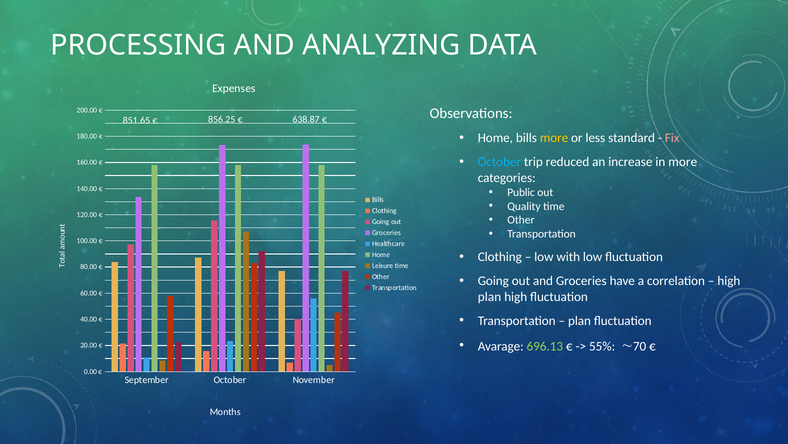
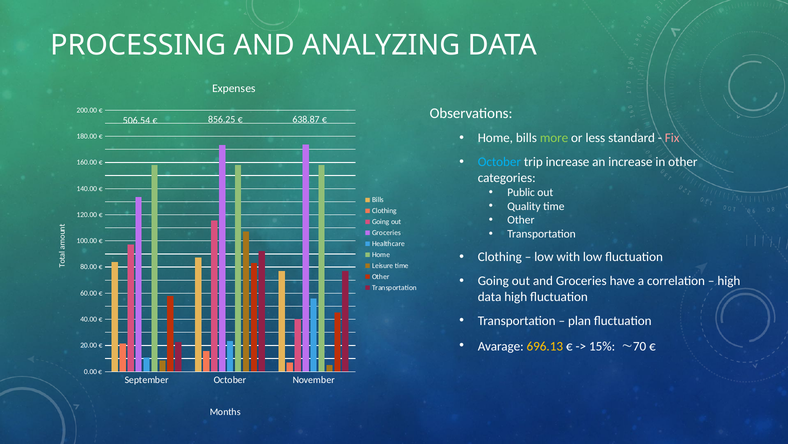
851.65: 851.65 -> 506.54 (136, 120)
more colour: yellow -> light green (554, 138)
trip reduced: reduced -> increase (568, 162)
in more: more -> other (683, 162)
plan: plan -> data (490, 296)
696.13 colour: light green -> yellow (545, 346)
55%: 55% -> 15% (602, 346)
